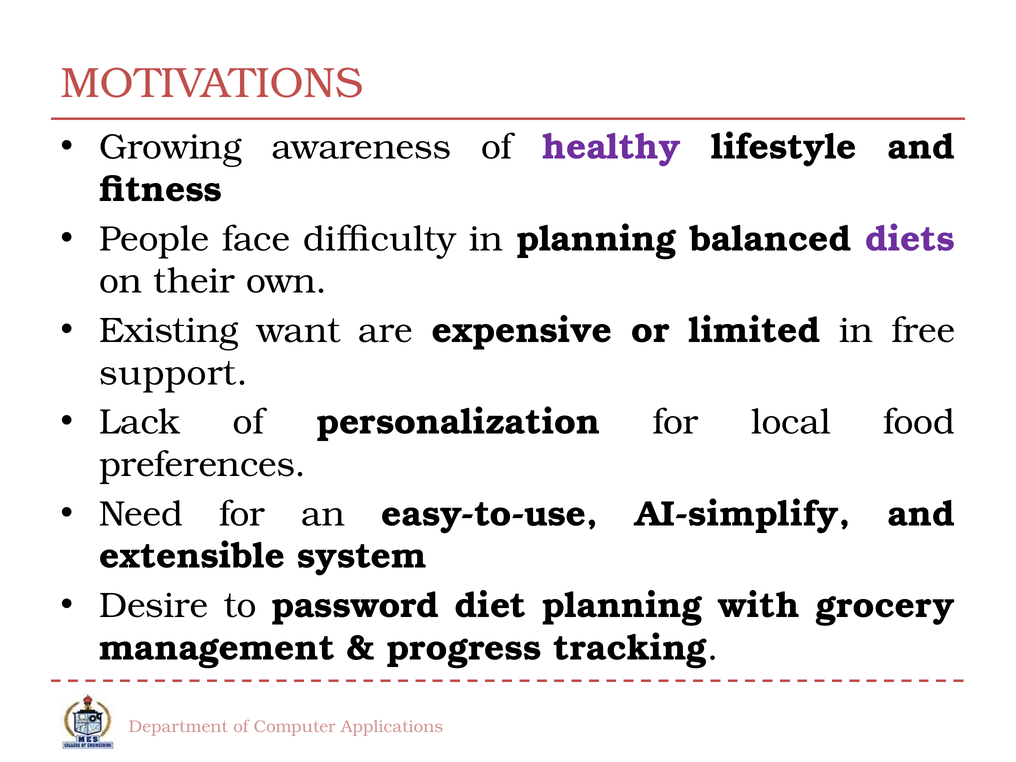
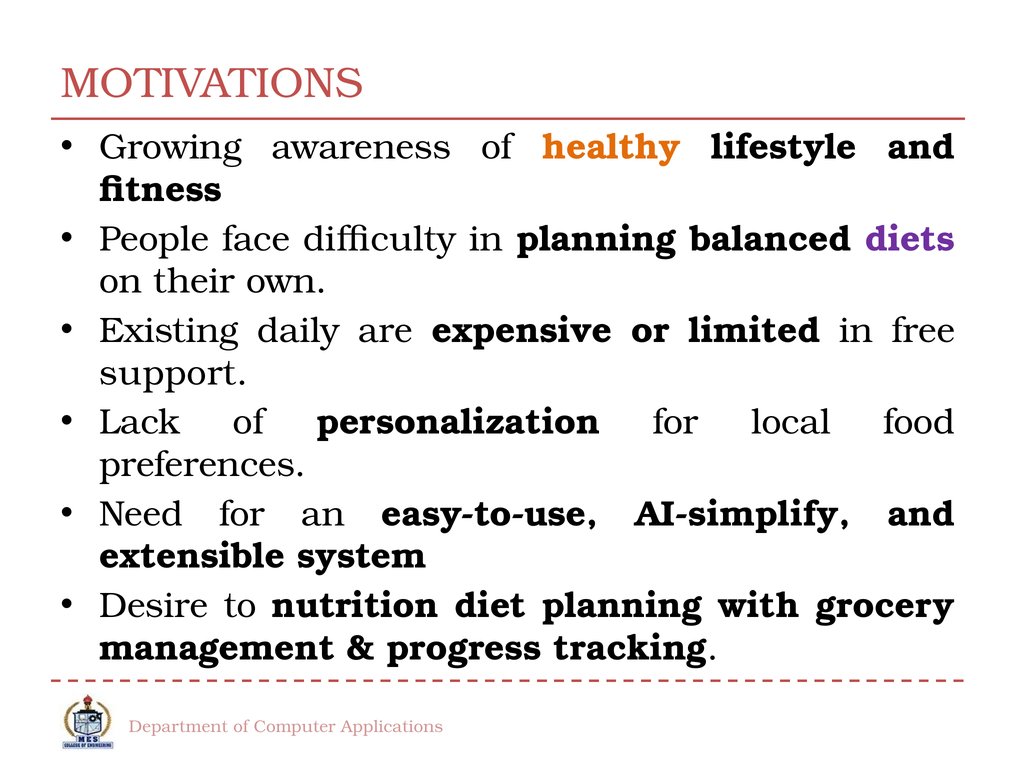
healthy colour: purple -> orange (611, 147)
want: want -> daily (298, 331)
password: password -> nutrition (355, 606)
